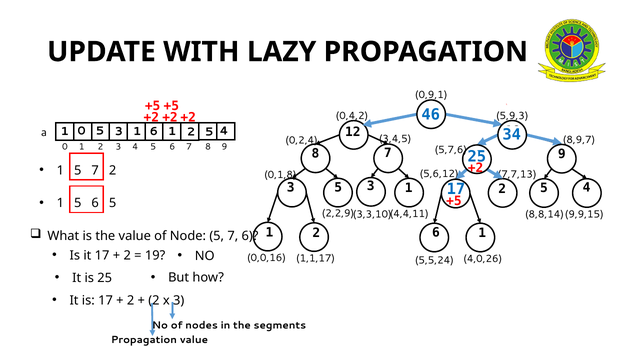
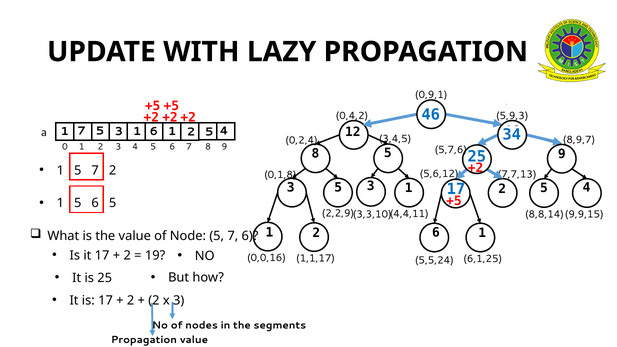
a 0: 0 -> 7 (82, 131)
8 7: 7 -> 5 (388, 153)
4,0,26: 4,0,26 -> 6,1,25 (483, 259)
